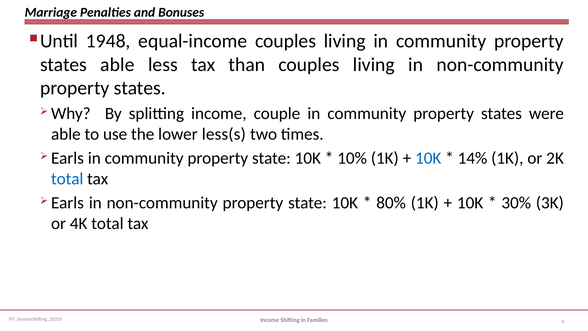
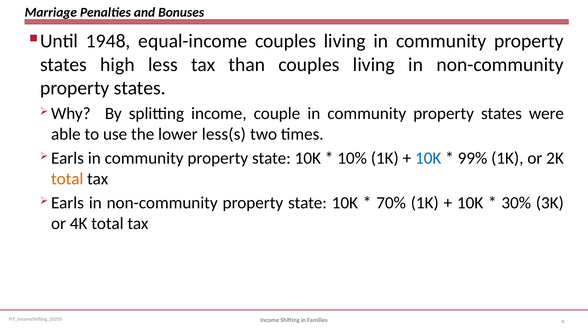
states able: able -> high (117, 65)
14%: 14% -> 99% (473, 158)
total colour: blue -> orange (67, 179)
80%: 80% -> 70% (391, 203)
